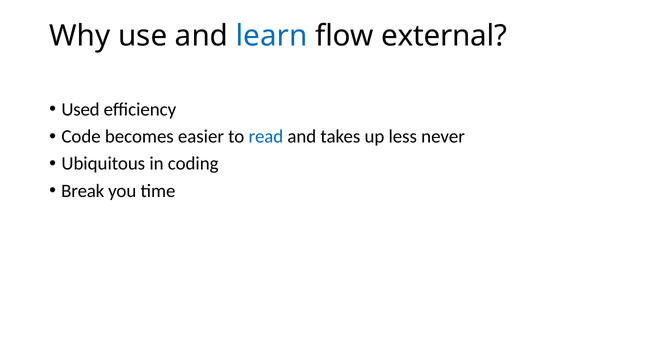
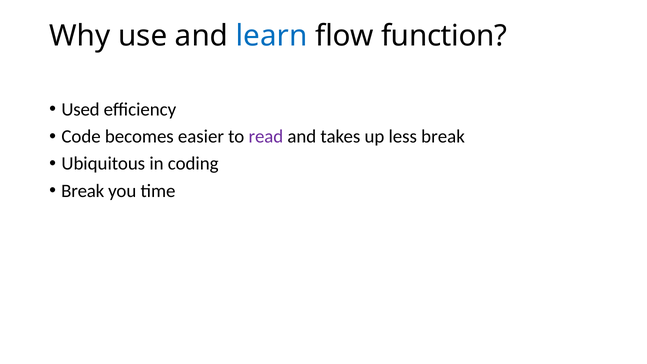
external: external -> function (444, 36)
read colour: blue -> purple (266, 137)
less never: never -> break (443, 137)
